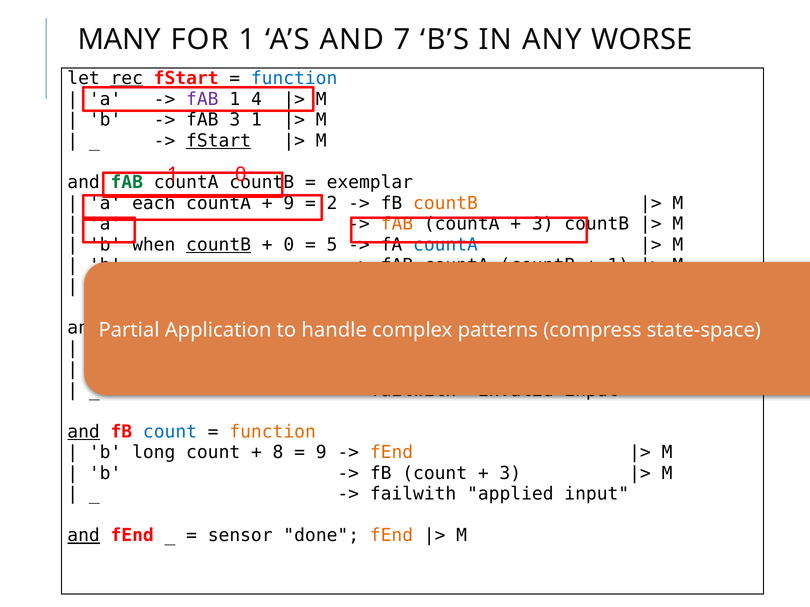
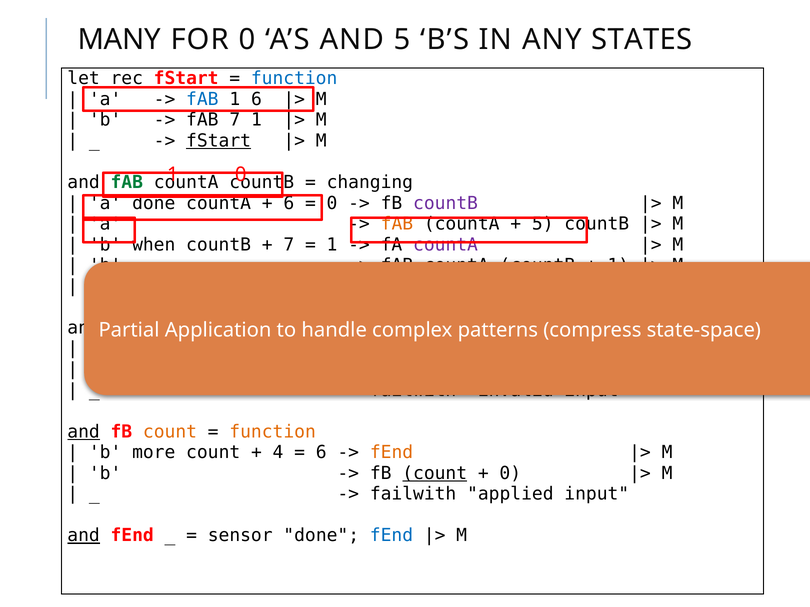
FOR 1: 1 -> 0 (247, 39)
AND 7: 7 -> 5 (402, 39)
WORSE: WORSE -> STATES (642, 39)
rec underline: present -> none (127, 79)
fAB colour: purple -> blue (202, 99)
1 4: 4 -> 6 (256, 99)
fAB 3: 3 -> 7 (235, 120)
exemplar: exemplar -> changing (370, 183)
a each: each -> done (154, 203)
9: 9 -> 6 (289, 203)
2: 2 -> 0 (332, 203)
countB colour: orange -> purple (446, 203)
3: 3 -> 5 (543, 224)
countB underline: present -> none (219, 245)
0: 0 -> 7 (289, 245)
5: 5 -> 1 (332, 245)
countA colour: blue -> purple (446, 245)
count colour: blue -> orange (170, 432)
long: long -> more (154, 453)
8: 8 -> 4 (278, 453)
9: 9 -> 6 (321, 453)
count underline: none -> present (435, 474)
3: 3 -> 0 (510, 474)
fEnd colour: orange -> blue (391, 536)
